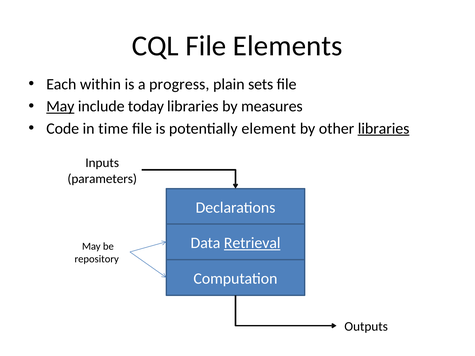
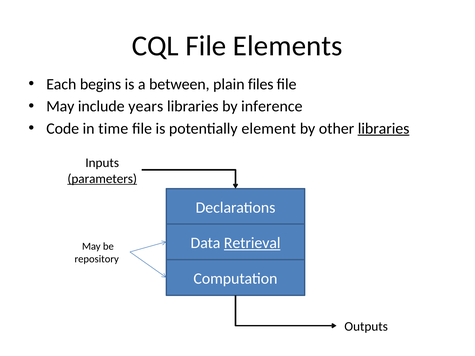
within: within -> begins (101, 84)
progress: progress -> between (179, 84)
sets: sets -> files (261, 84)
May underline: present -> none (60, 106)
today: today -> years (146, 106)
measures: measures -> inference (272, 106)
parameters underline: none -> present (102, 179)
